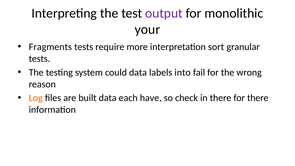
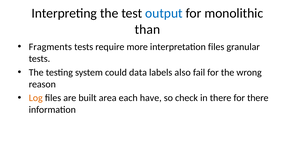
output colour: purple -> blue (164, 13)
your: your -> than (147, 30)
interpretation sort: sort -> files (216, 47)
into: into -> also (183, 72)
built data: data -> area (108, 98)
